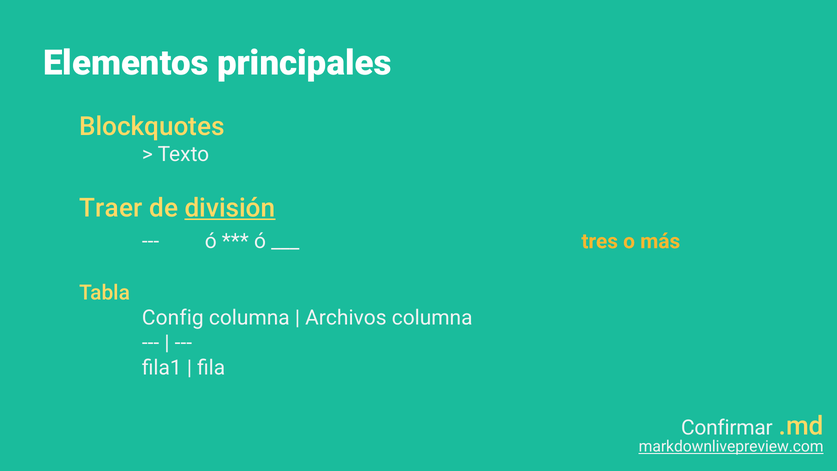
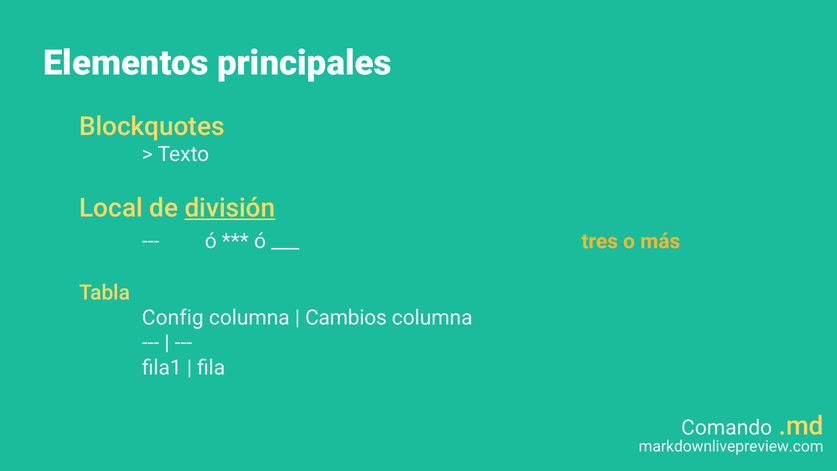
Traer: Traer -> Local (111, 208)
Archivos: Archivos -> Cambios (346, 318)
Confirmar: Confirmar -> Comando (727, 428)
markdownlivepreview.com underline: present -> none (731, 446)
